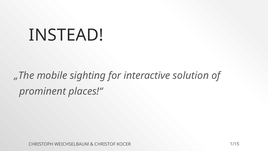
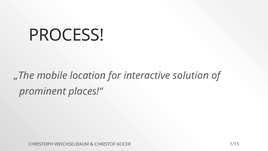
INSTEAD: INSTEAD -> PROCESS (66, 35)
sighting: sighting -> location (88, 75)
